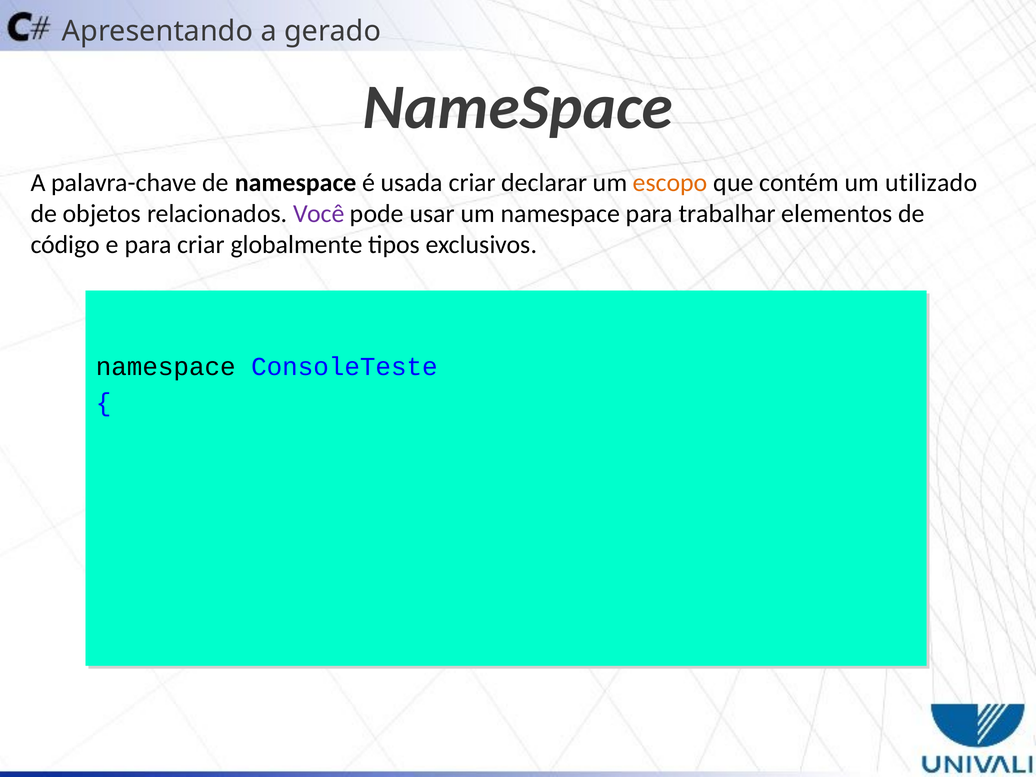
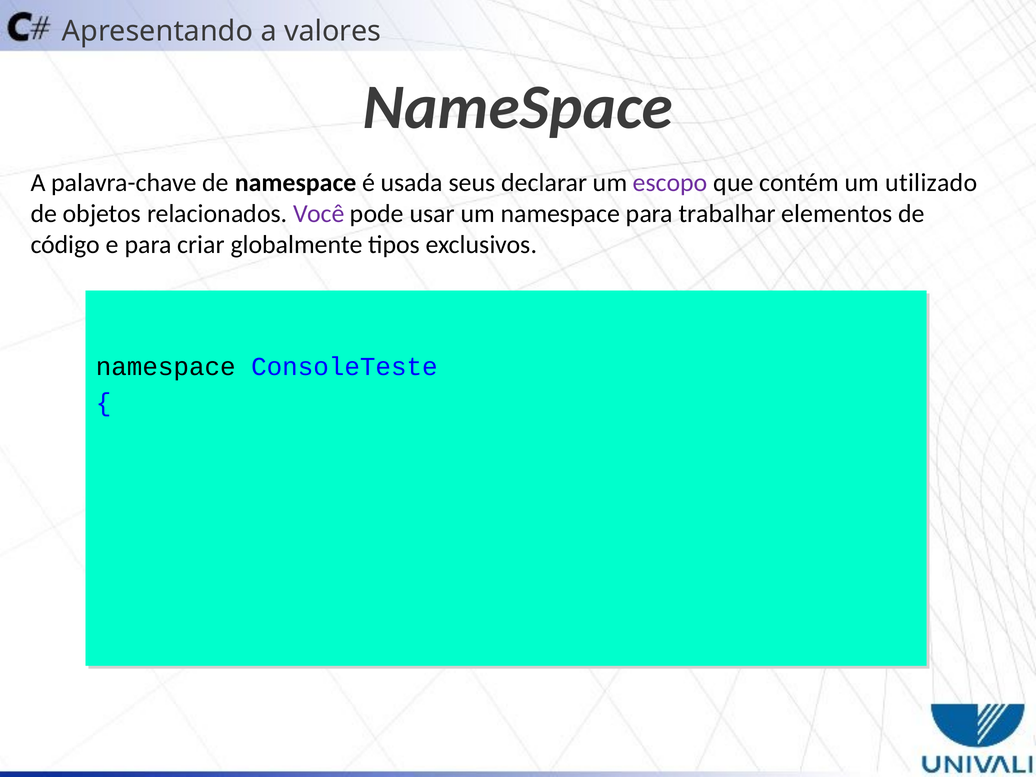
gerado: gerado -> valores (333, 31)
usada criar: criar -> seus (472, 182)
escopo colour: orange -> purple (670, 182)
